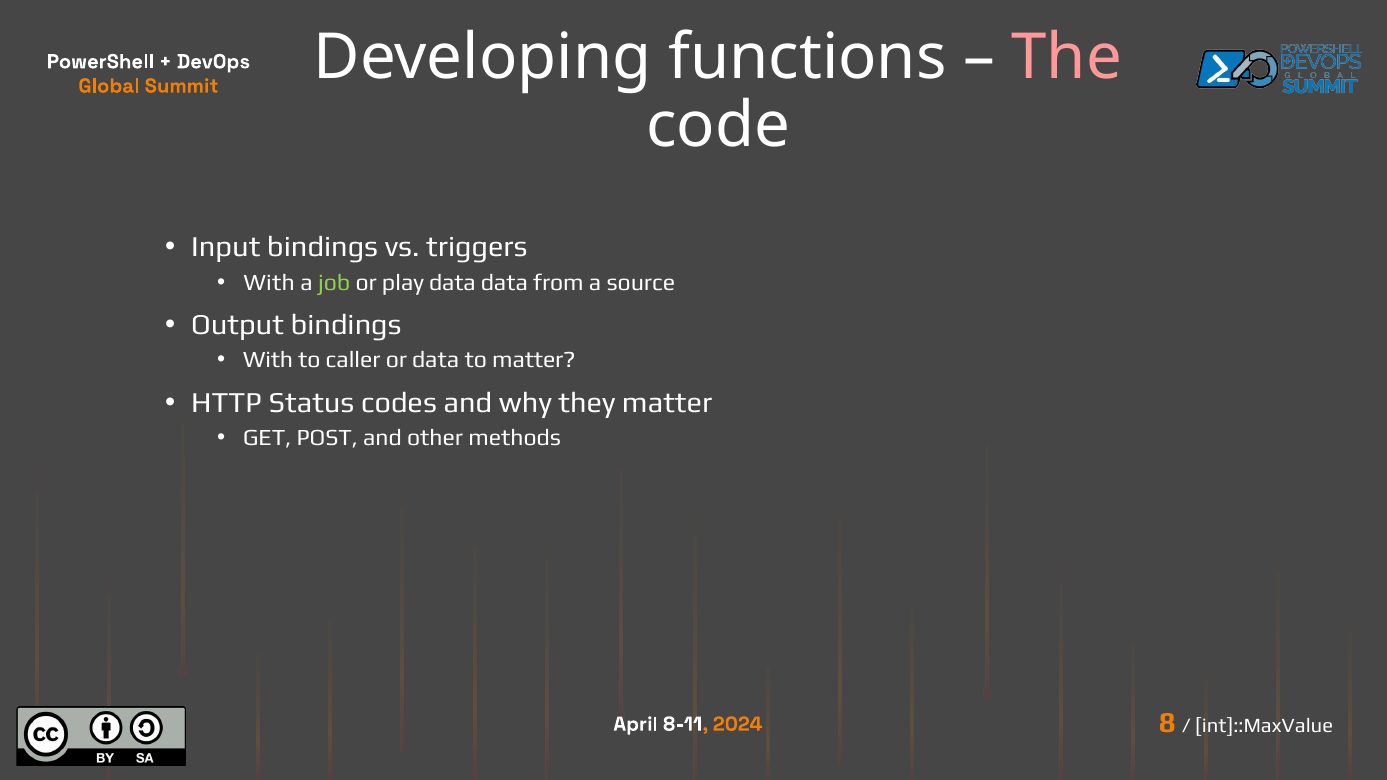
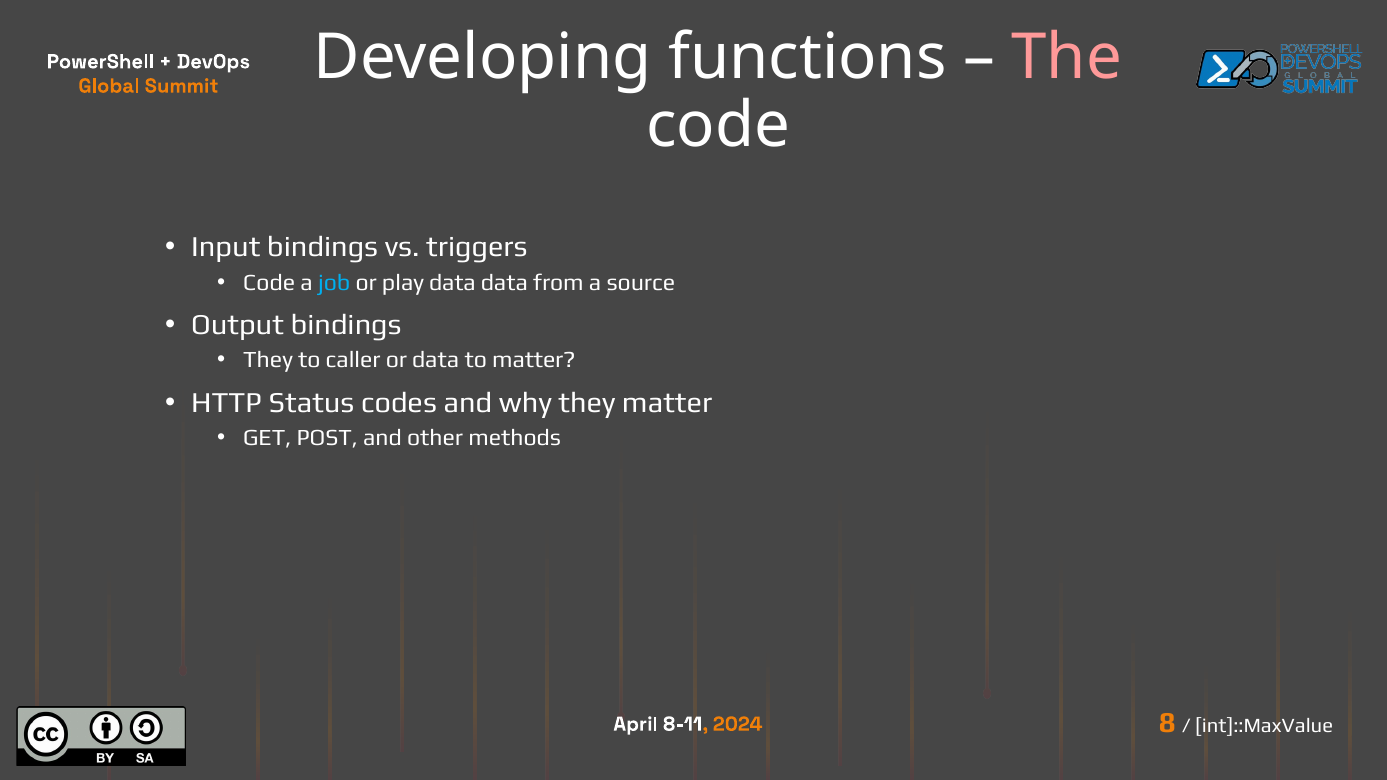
With: With -> Code (269, 282)
job colour: light green -> light blue (334, 282)
With: With -> They (268, 360)
